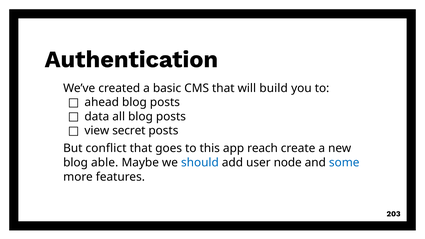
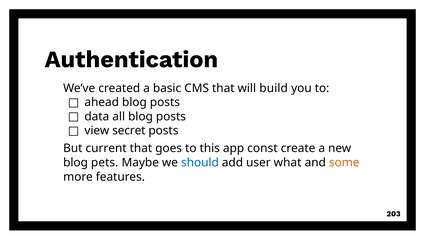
conflict: conflict -> current (106, 148)
reach: reach -> const (262, 148)
able: able -> pets (105, 163)
node: node -> what (288, 163)
some colour: blue -> orange (344, 163)
